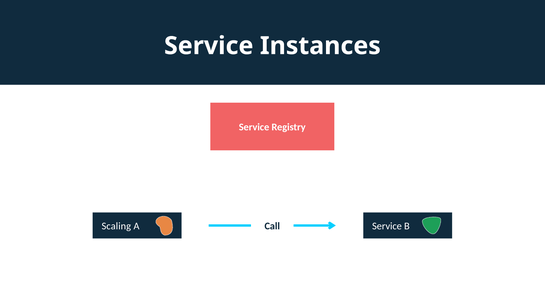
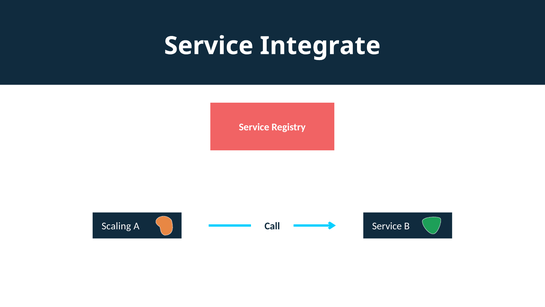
Instances: Instances -> Integrate (320, 46)
